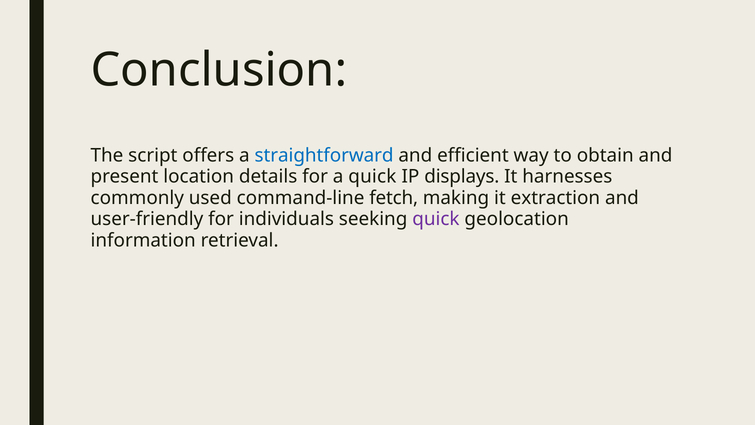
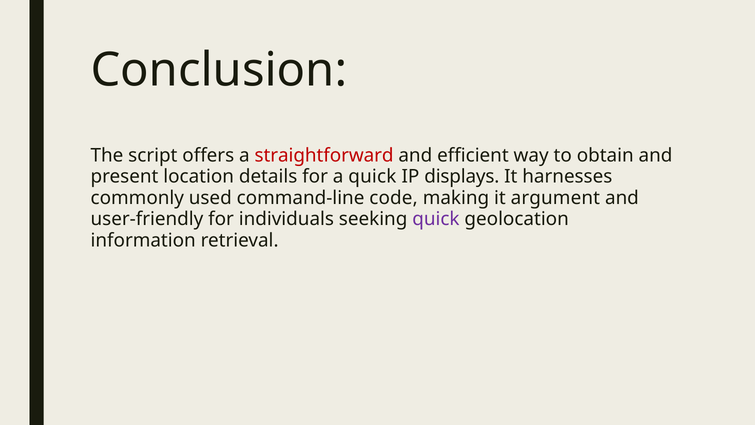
straightforward colour: blue -> red (324, 155)
fetch: fetch -> code (394, 198)
extraction: extraction -> argument (555, 198)
